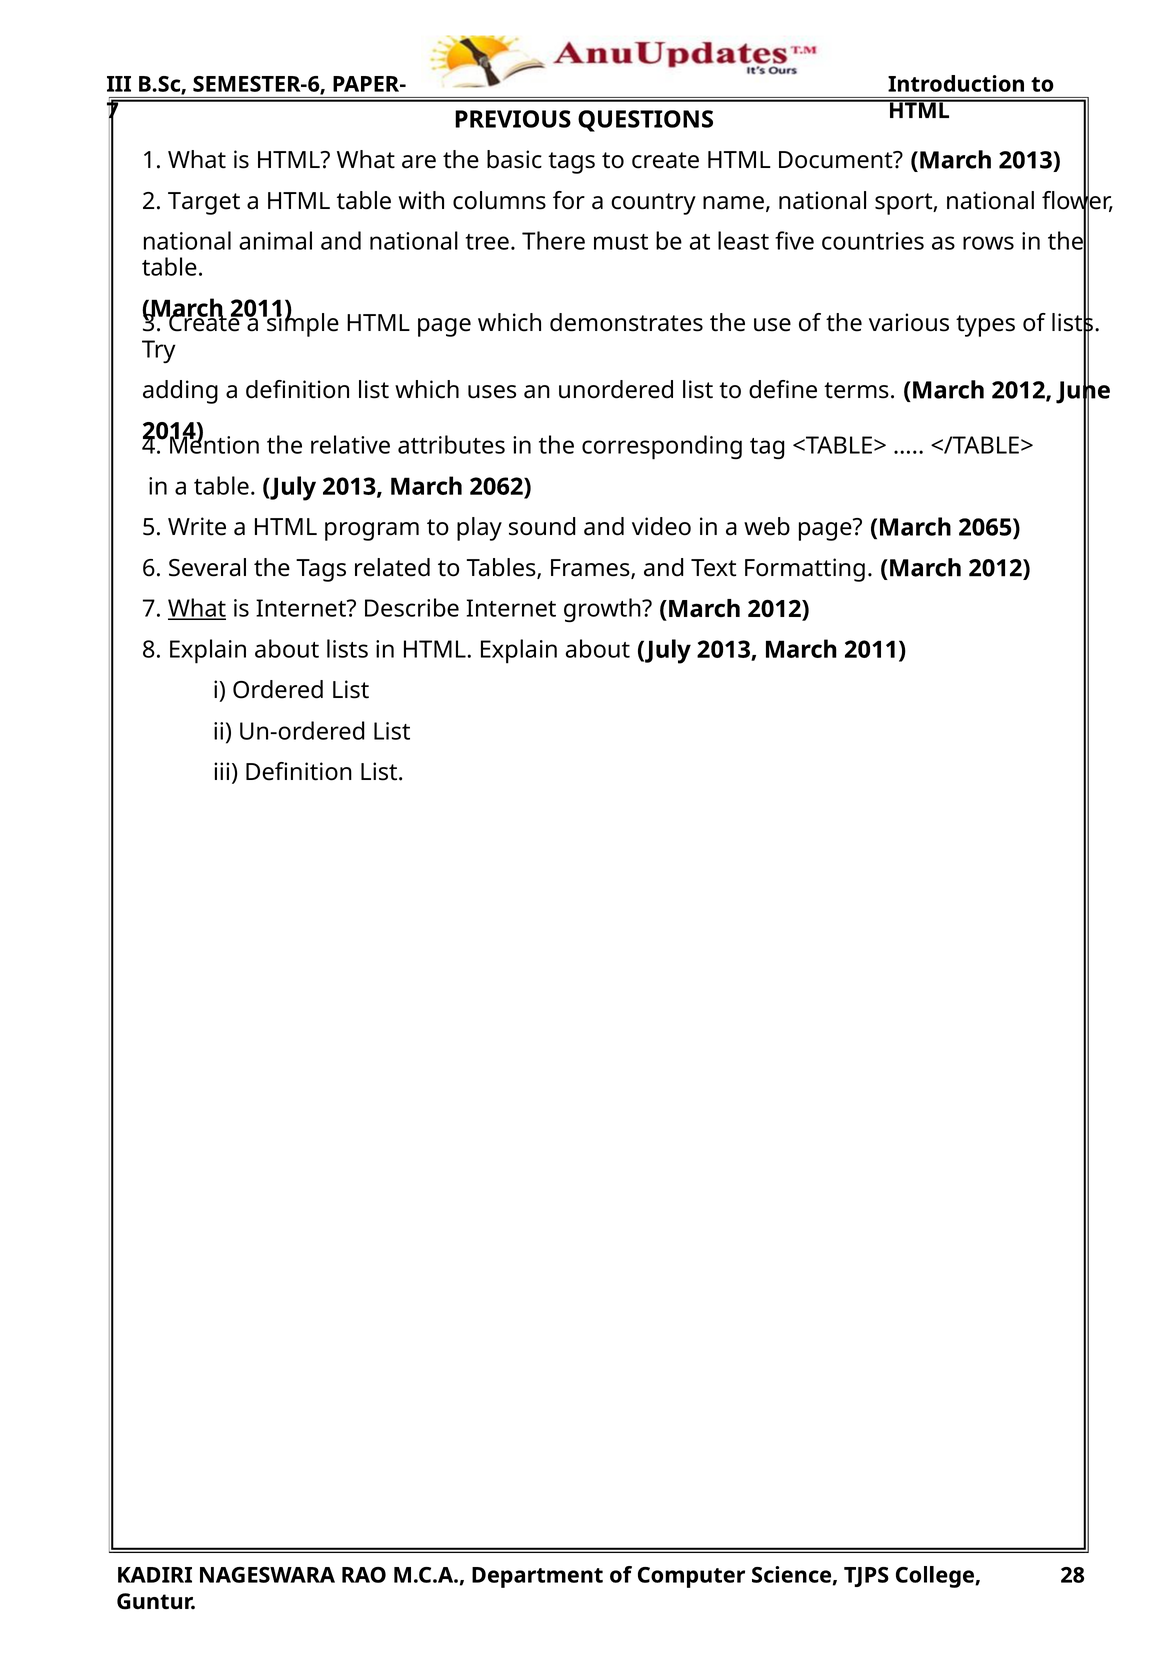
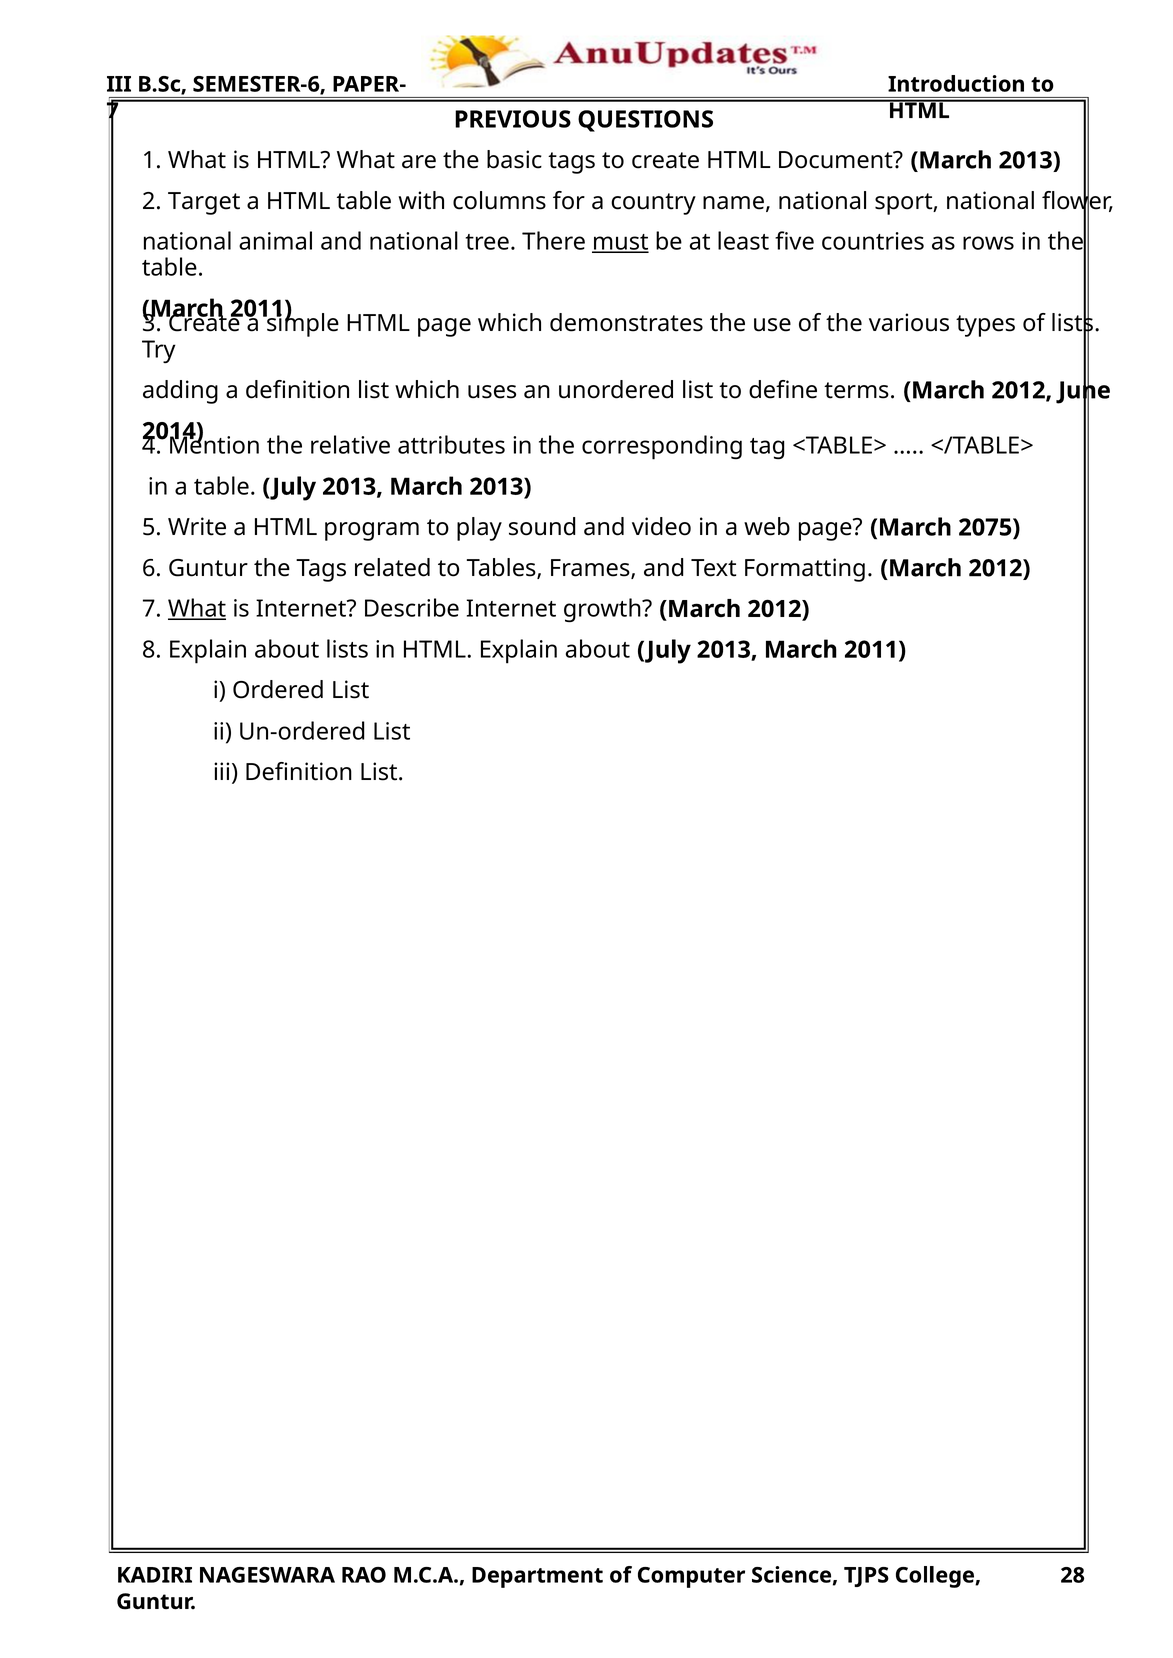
must underline: none -> present (620, 242)
2013 March 2062: 2062 -> 2013 (500, 487)
2065: 2065 -> 2075 (989, 528)
6 Several: Several -> Guntur (208, 568)
